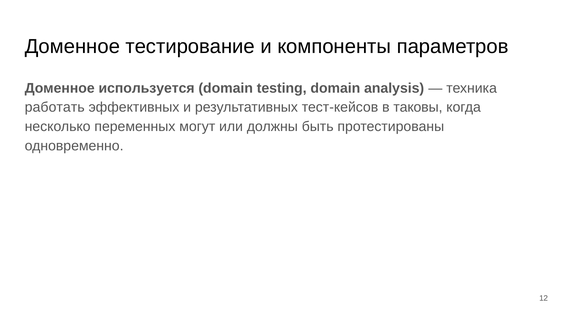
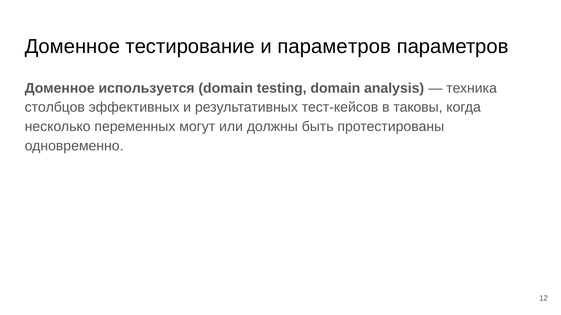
и компоненты: компоненты -> параметров (334, 46)
работать: работать -> столбцов (55, 108)
